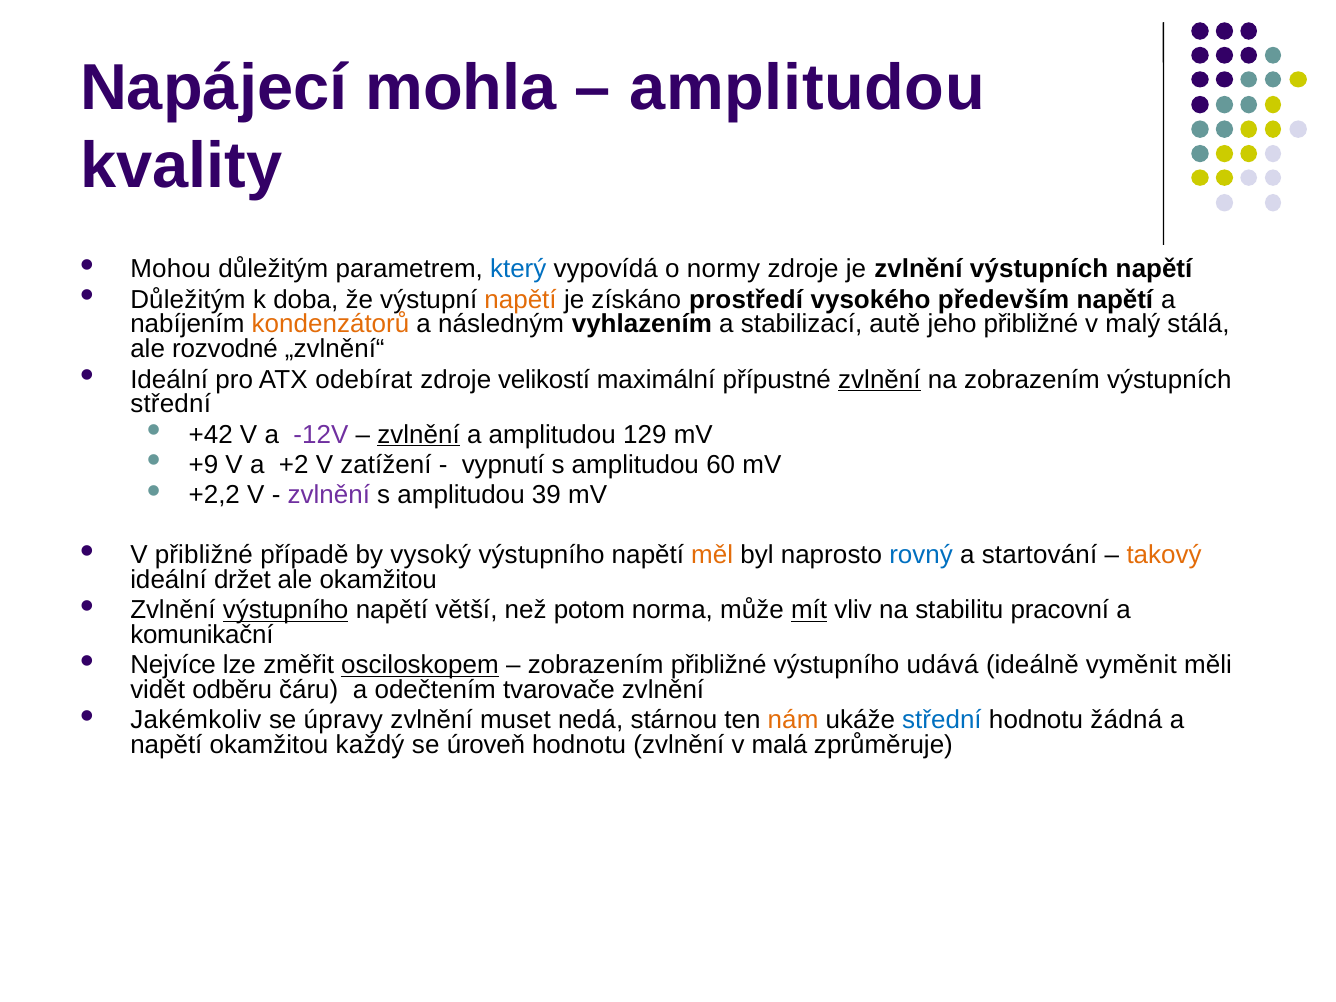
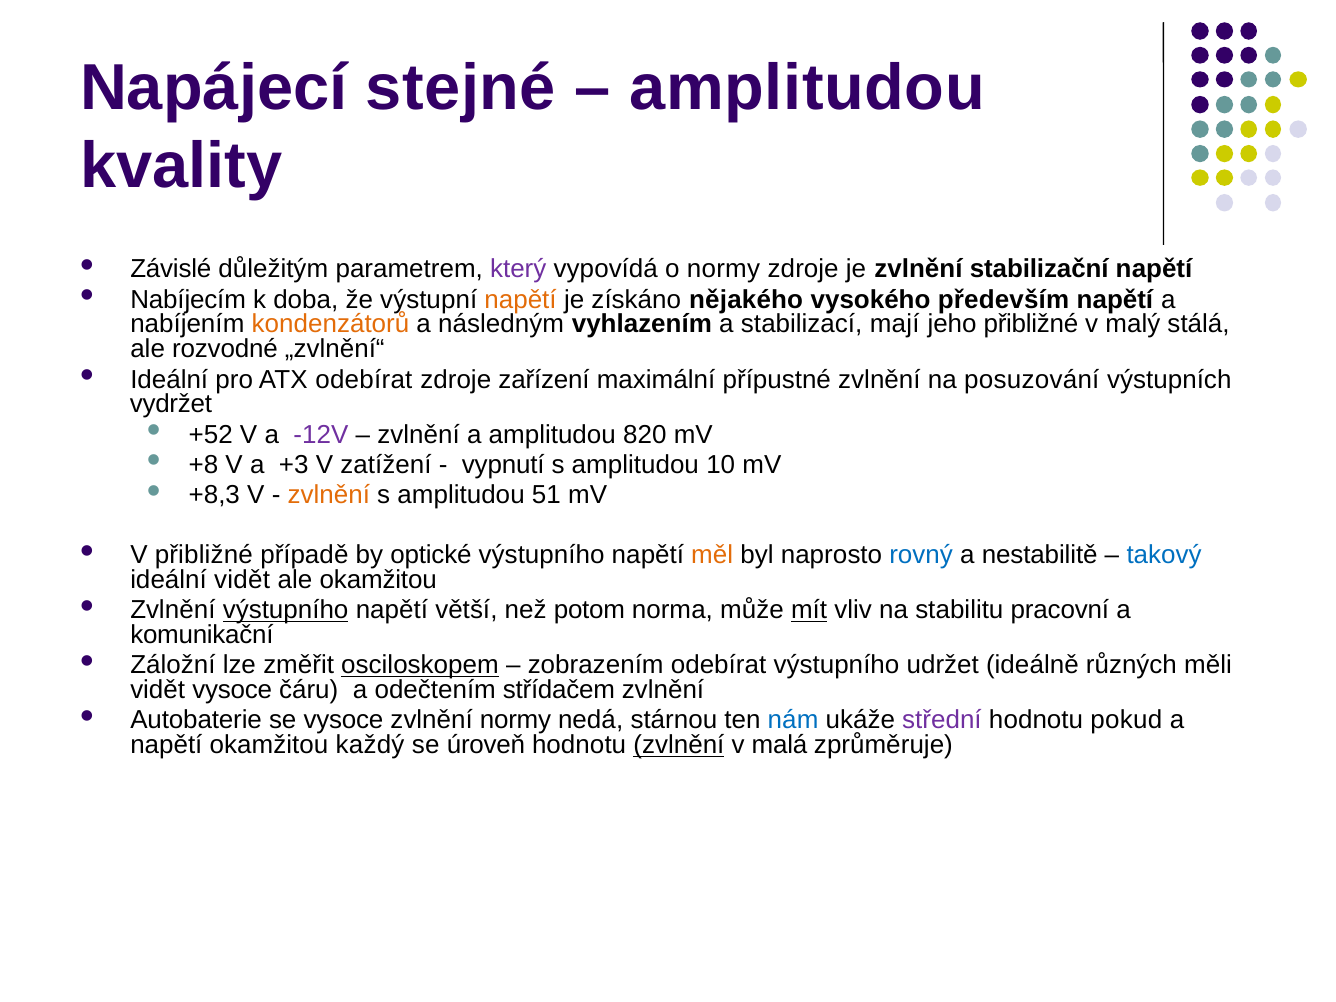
mohla: mohla -> stejné (461, 88)
Mohou: Mohou -> Závislé (171, 269)
který colour: blue -> purple (518, 269)
zvlnění výstupních: výstupních -> stabilizační (1039, 269)
Důležitým: Důležitým -> Nabíjecím (188, 299)
prostředí: prostředí -> nějakého (746, 299)
autě: autě -> mají (895, 324)
velikostí: velikostí -> zařízení (544, 379)
zvlnění underline: present -> none (879, 379)
na zobrazením: zobrazením -> posuzování (1032, 379)
střední: střední -> vydržet (171, 404)
+42: +42 -> +52 (211, 435)
zvlnění underline: present -> none (419, 435)
129: 129 -> 820 (645, 435)
+9: +9 -> +8 (204, 465)
+2: +2 -> +3 (294, 465)
60: 60 -> 10 (721, 465)
+2,2: +2,2 -> +8,3 (214, 495)
zvlnění colour: purple -> orange (329, 495)
39: 39 -> 51 (546, 495)
vysoký: vysoký -> optické (431, 555)
startování: startování -> nestabilitě (1040, 555)
takový colour: orange -> blue (1164, 555)
ideální držet: držet -> vidět (242, 580)
Nejvíce: Nejvíce -> Záložní (173, 665)
zobrazením přibližné: přibližné -> odebírat (719, 665)
udává: udává -> udržet (943, 665)
vyměnit: vyměnit -> různých (1131, 665)
vidět odběru: odběru -> vysoce (232, 690)
tvarovače: tvarovače -> střídačem (559, 690)
Jakémkoliv: Jakémkoliv -> Autobaterie (196, 720)
se úpravy: úpravy -> vysoce (344, 720)
zvlnění muset: muset -> normy (516, 720)
nám colour: orange -> blue (793, 720)
střední colour: blue -> purple (942, 720)
žádná: žádná -> pokud (1126, 720)
zvlnění underline: none -> present (679, 745)
